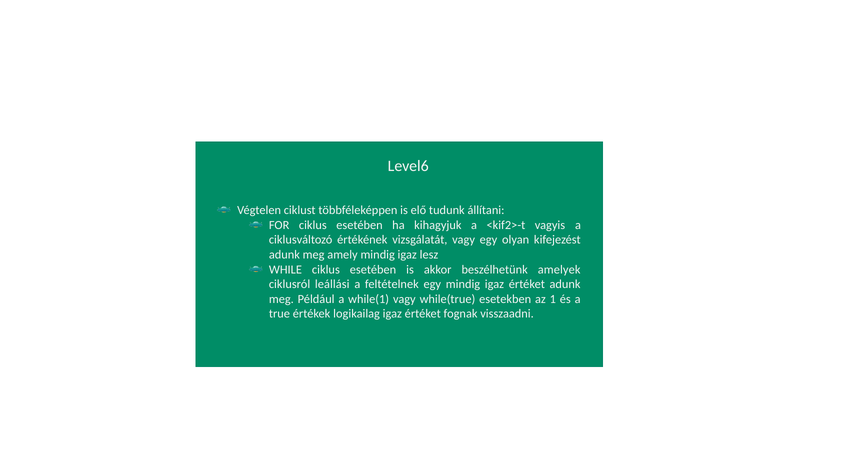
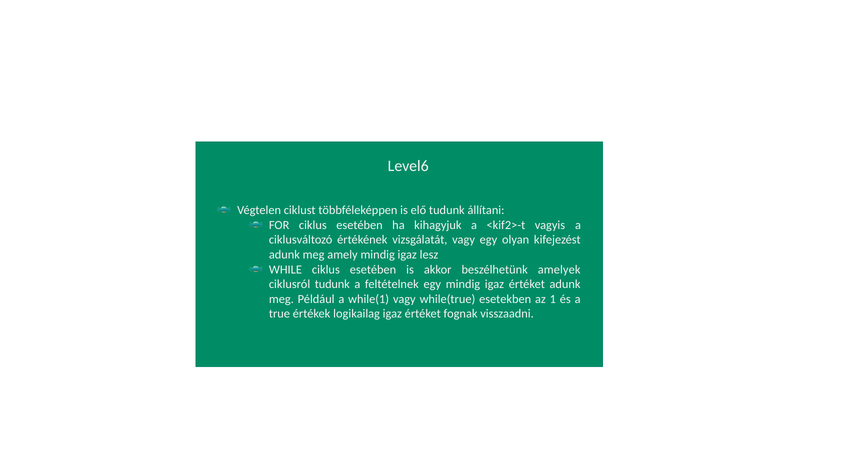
ciklusról leállási: leállási -> tudunk (332, 284)
